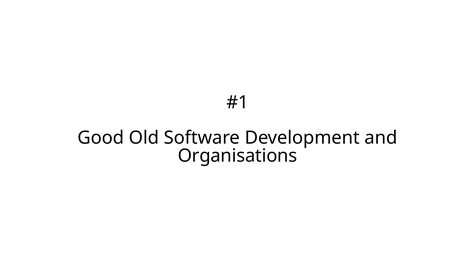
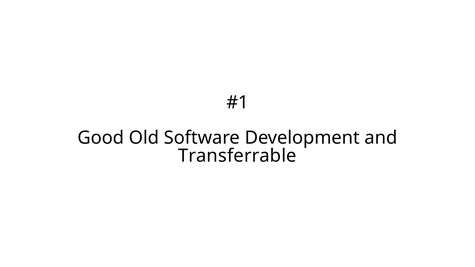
Organisations: Organisations -> Transferrable (237, 156)
